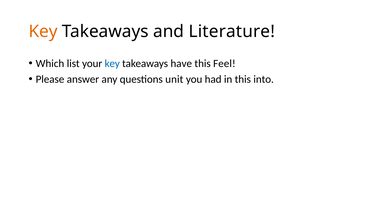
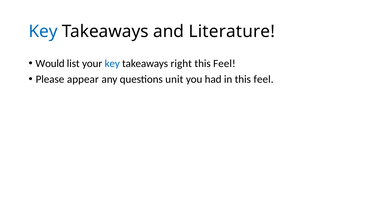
Key colour: orange -> blue (43, 32)
Which: Which -> Would (50, 64)
have: have -> right (181, 64)
answer: answer -> appear (83, 79)
in this into: into -> feel (264, 79)
